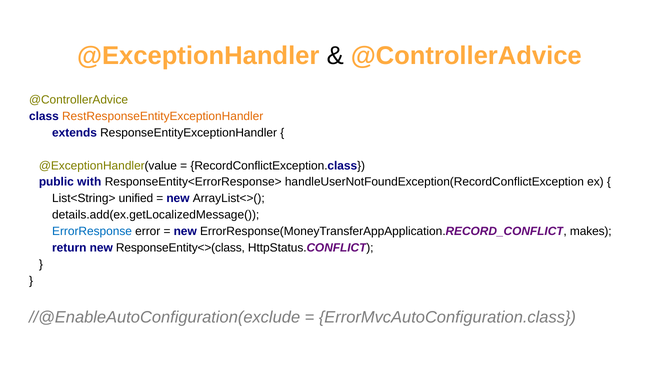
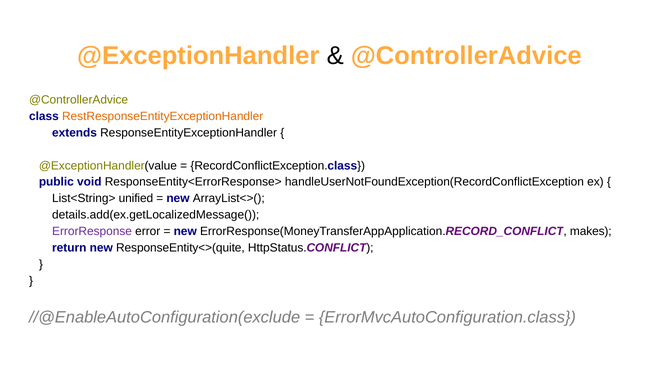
with: with -> void (89, 182)
ErrorResponse colour: blue -> purple (92, 231)
ResponseEntity<>(class: ResponseEntity<>(class -> ResponseEntity<>(quite (180, 248)
